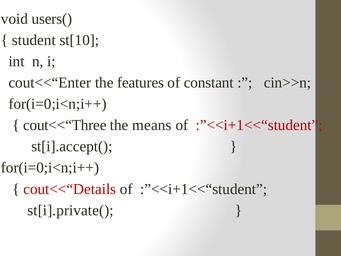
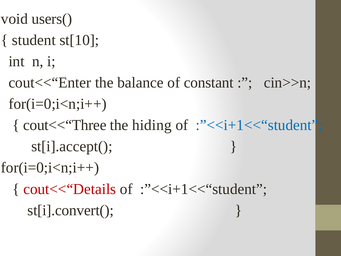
features: features -> balance (140, 83)
means: means -> hiding (152, 125)
:”<<i+1<<“student colour: red -> blue (259, 125)
st[i].private(: st[i].private( -> st[i].convert( (71, 210)
